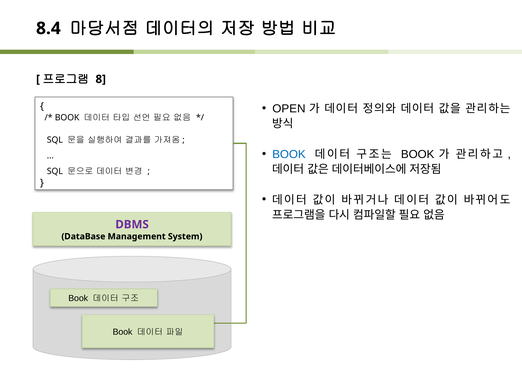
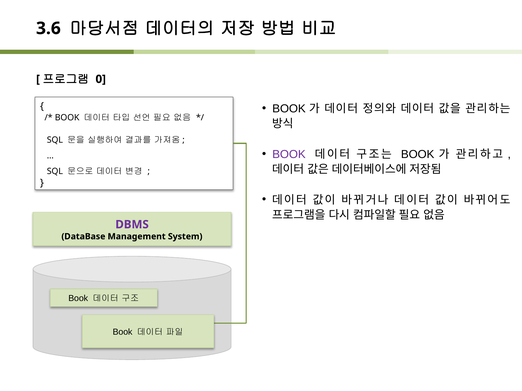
8.4: 8.4 -> 3.6 (48, 28)
8: 8 -> 0 (101, 79)
OPEN: OPEN -> BOOK (289, 109)
BOOK colour: blue -> purple (289, 154)
